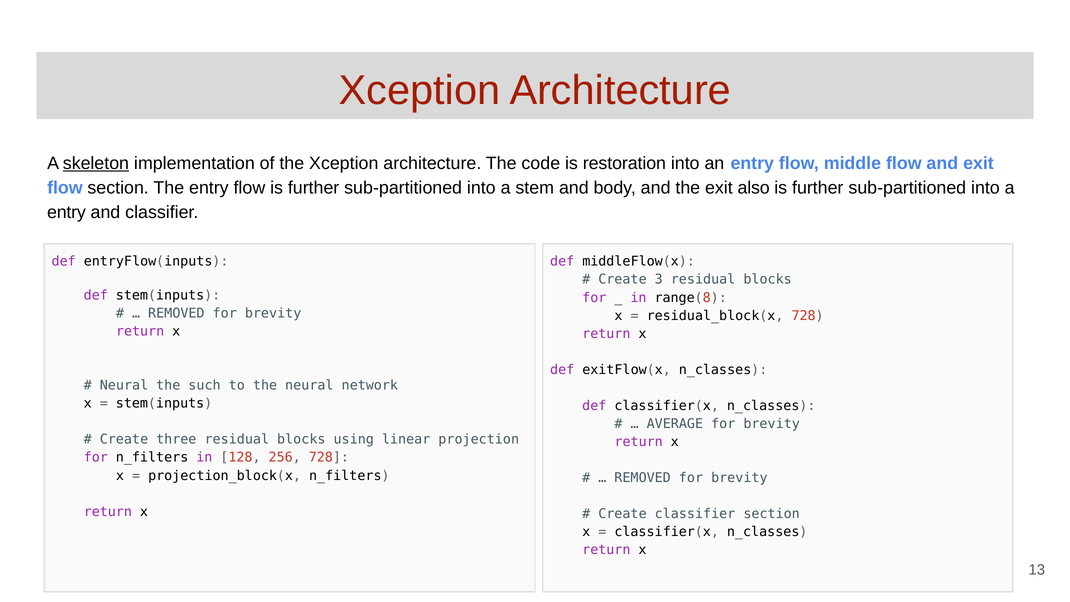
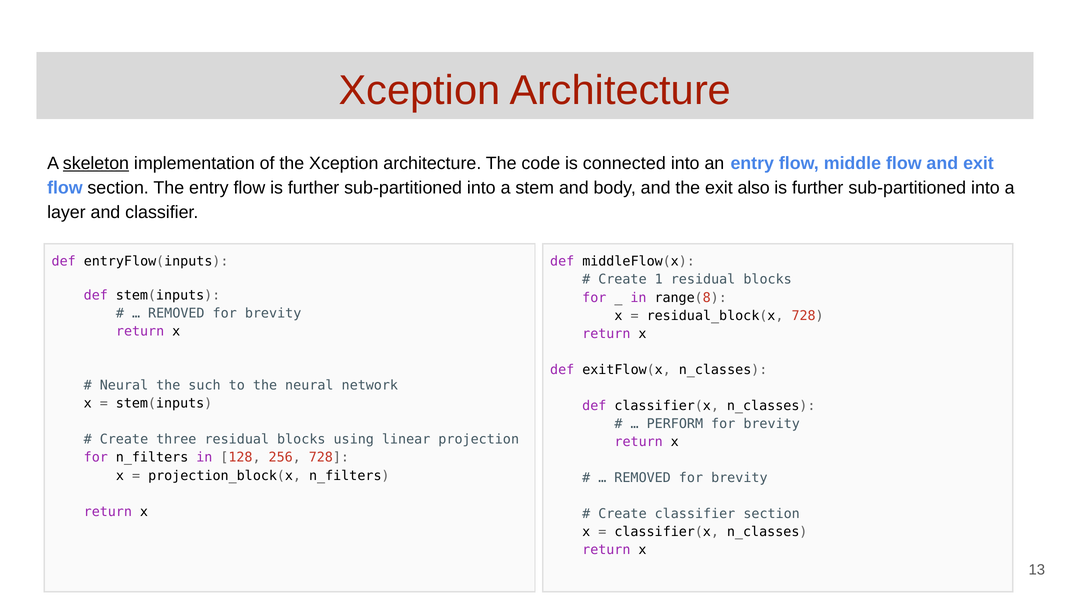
restoration: restoration -> connected (624, 163)
entry: entry -> layer (66, 213)
3: 3 -> 1 (659, 280)
AVERAGE: AVERAGE -> PERFORM (675, 424)
